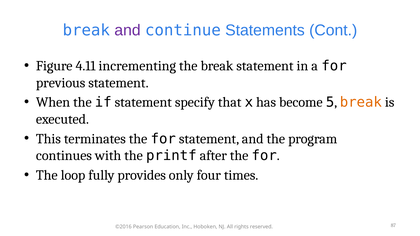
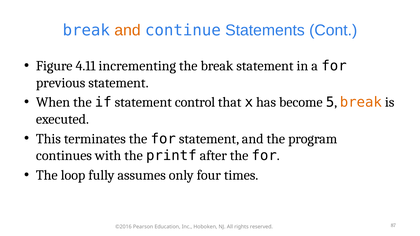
and colour: purple -> orange (128, 30)
specify: specify -> control (195, 102)
provides: provides -> assumes (142, 175)
